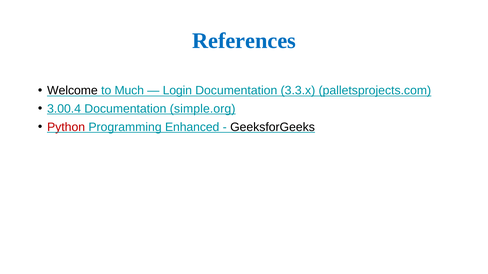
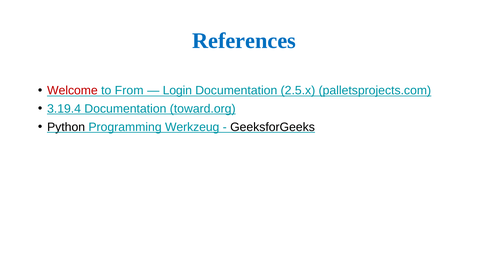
Welcome colour: black -> red (72, 91)
Much: Much -> From (129, 91)
3.3.x: 3.3.x -> 2.5.x (298, 91)
3.00.4: 3.00.4 -> 3.19.4 (64, 109)
simple.org: simple.org -> toward.org (203, 109)
Python colour: red -> black (66, 127)
Enhanced: Enhanced -> Werkzeug (192, 127)
